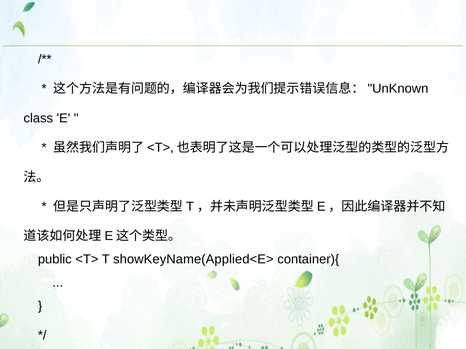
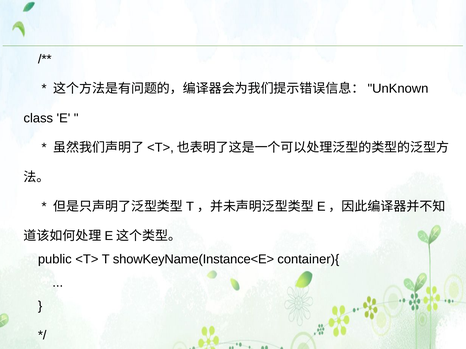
showKeyName(Applied<E>: showKeyName(Applied<E> -> showKeyName(Instance<E> (193, 260)
